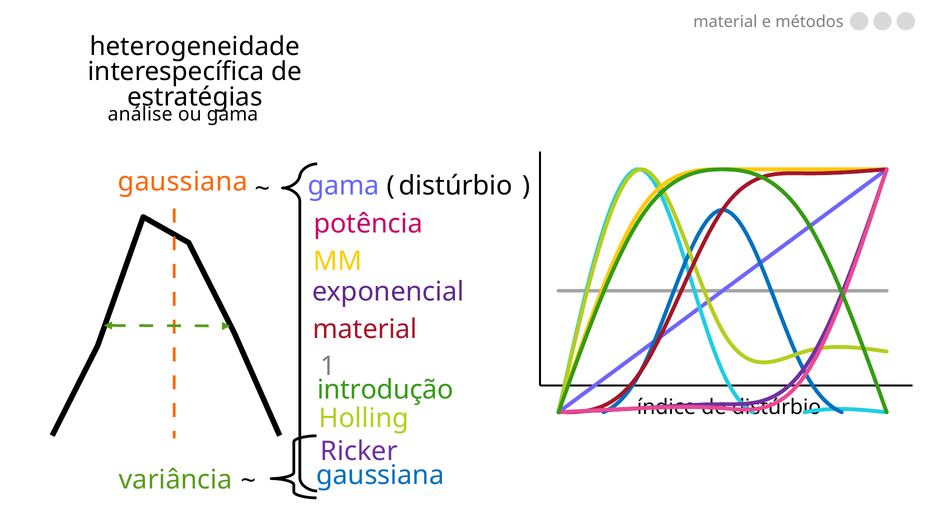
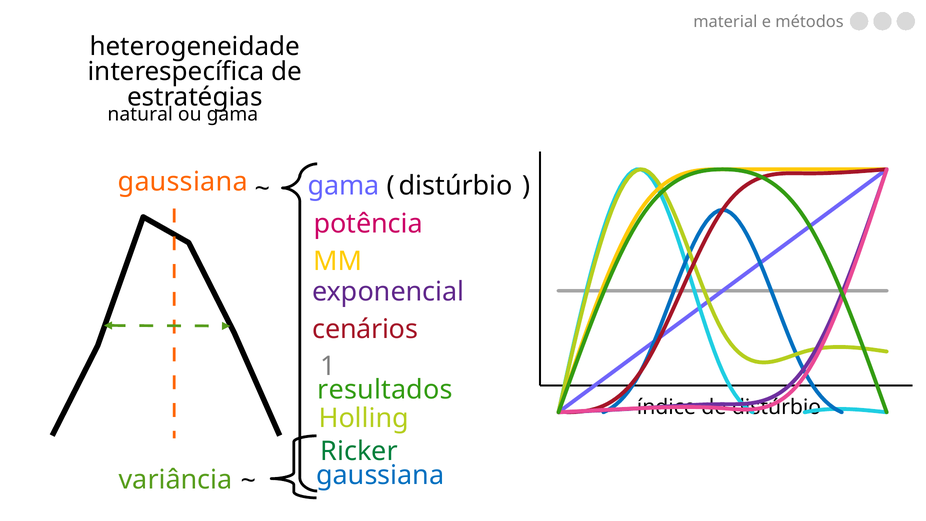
análise: análise -> natural (140, 114)
material: material -> cenários (365, 329)
introdução: introdução -> resultados (385, 390)
Ricker colour: purple -> green (359, 451)
